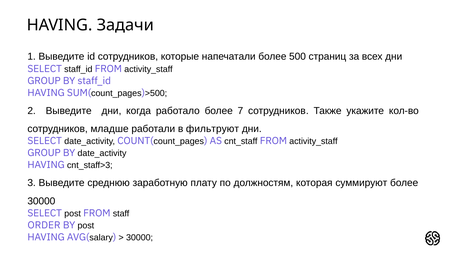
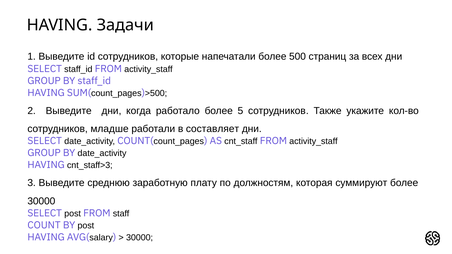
7: 7 -> 5 (240, 111)
фильтруют: фильтруют -> составляет (213, 129)
ORDER: ORDER -> COUNT (44, 225)
